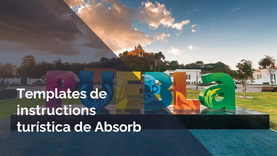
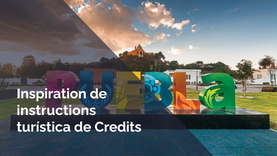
Templates: Templates -> Inspiration (52, 94)
Absorb: Absorb -> Credits (118, 127)
